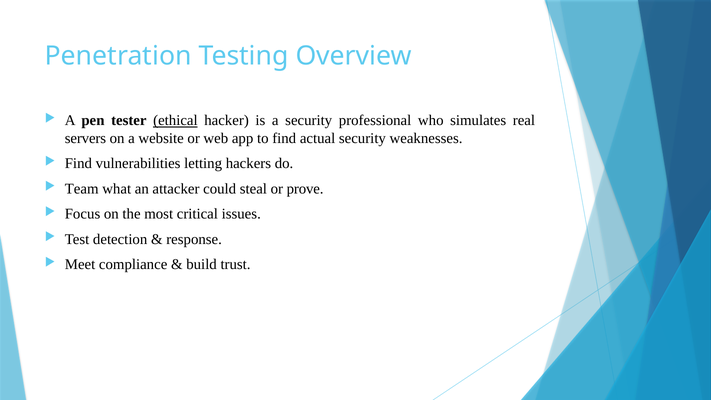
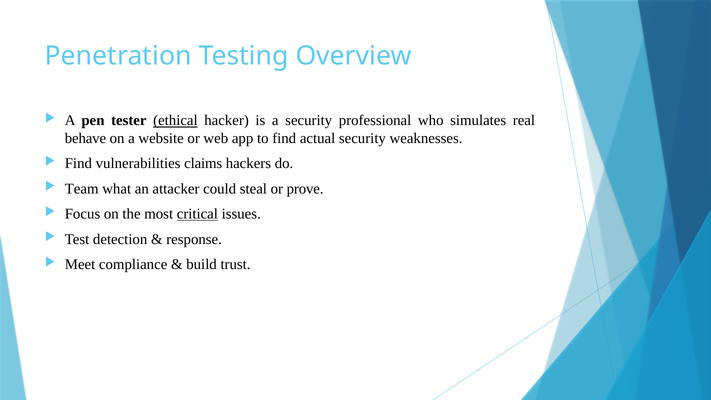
servers: servers -> behave (85, 138)
letting: letting -> claims (203, 163)
critical underline: none -> present (197, 214)
